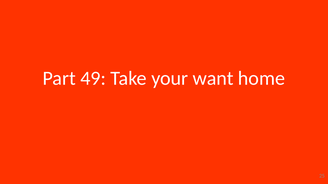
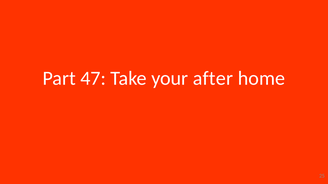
49: 49 -> 47 (93, 78)
want: want -> after (213, 78)
